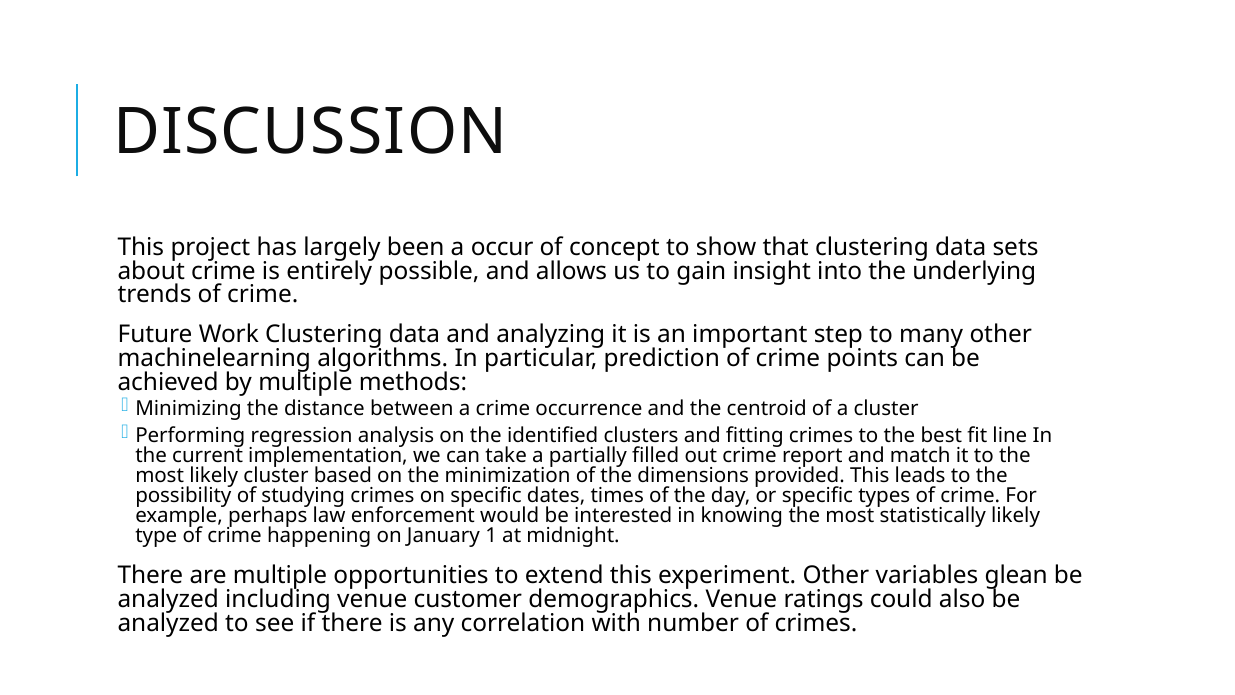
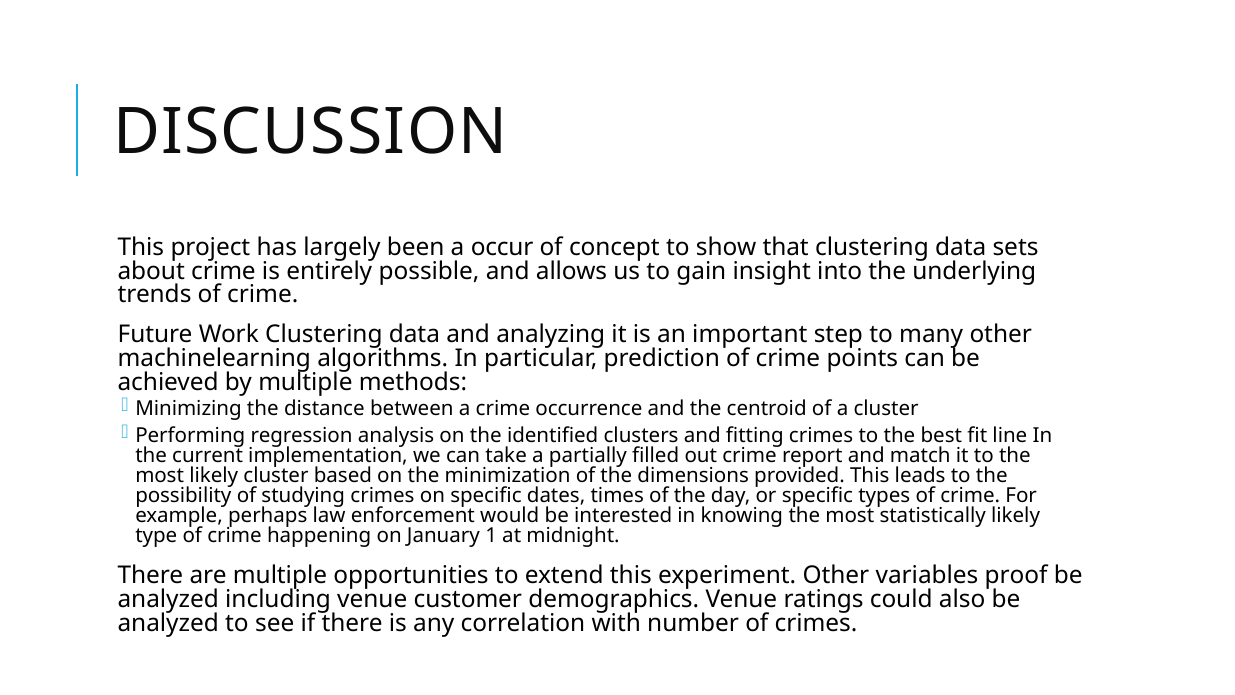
glean: glean -> proof (1016, 576)
